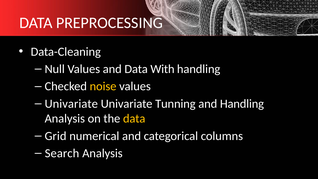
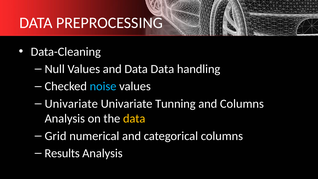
Data With: With -> Data (162, 69)
noise colour: yellow -> light blue (103, 86)
and Handling: Handling -> Columns (242, 104)
Search: Search -> Results (62, 153)
